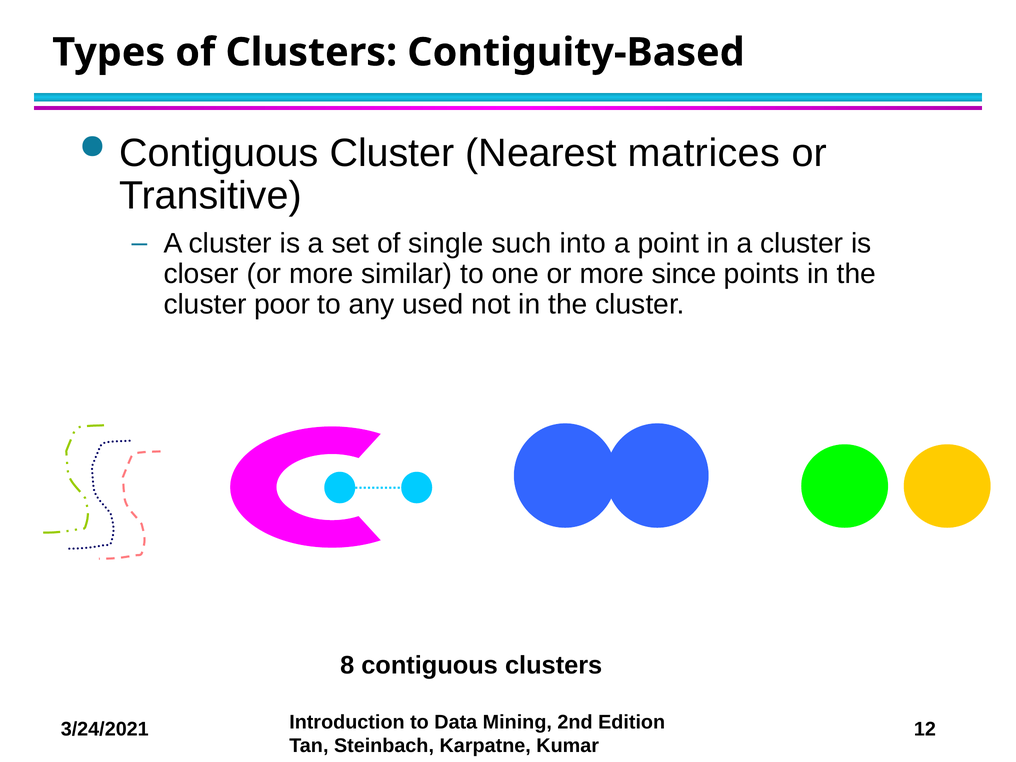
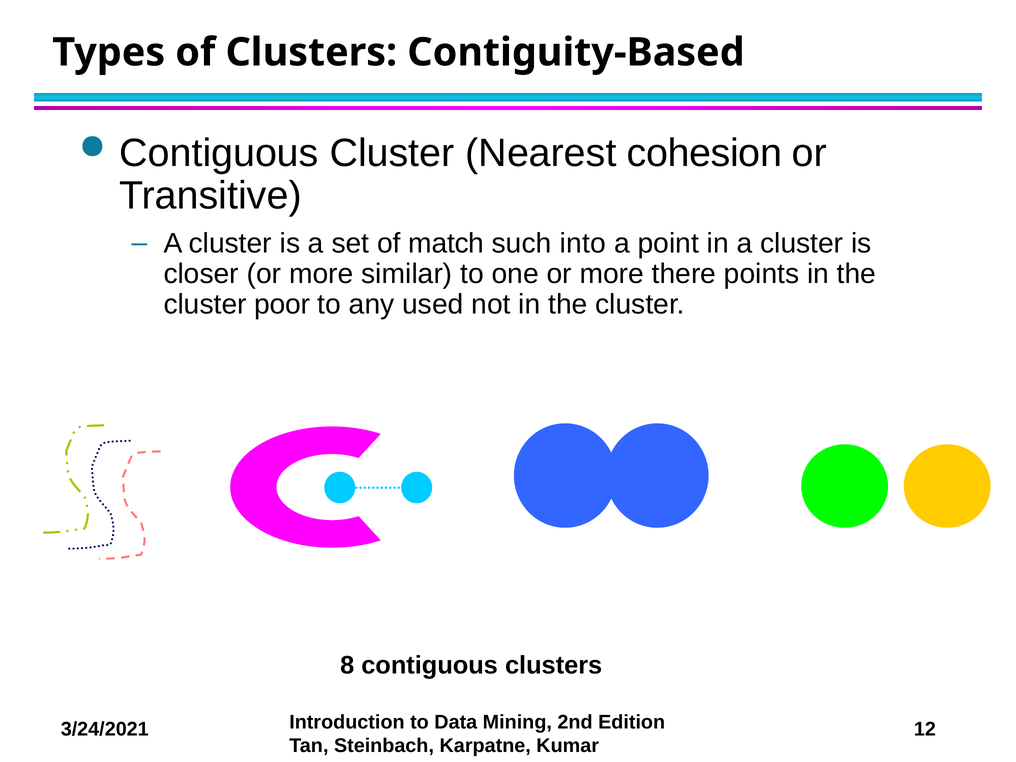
matrices: matrices -> cohesion (704, 153)
single: single -> match (446, 244)
since: since -> there (684, 274)
